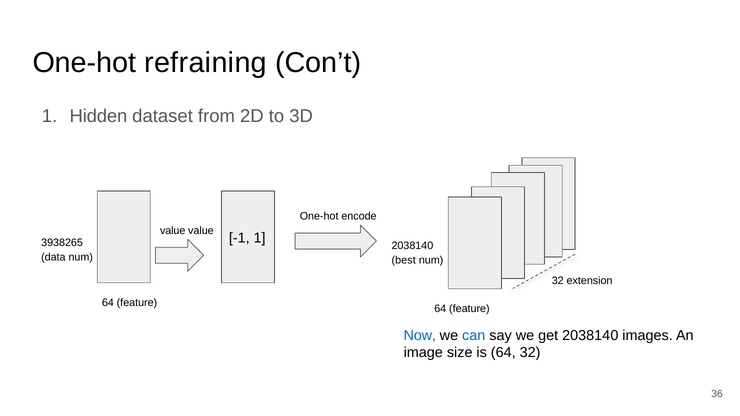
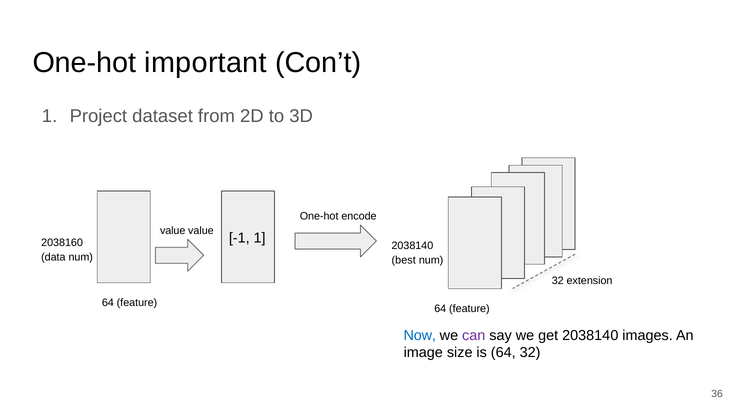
refraining: refraining -> important (206, 63)
Hidden: Hidden -> Project (98, 116)
3938265: 3938265 -> 2038160 (62, 243)
can colour: blue -> purple (474, 336)
